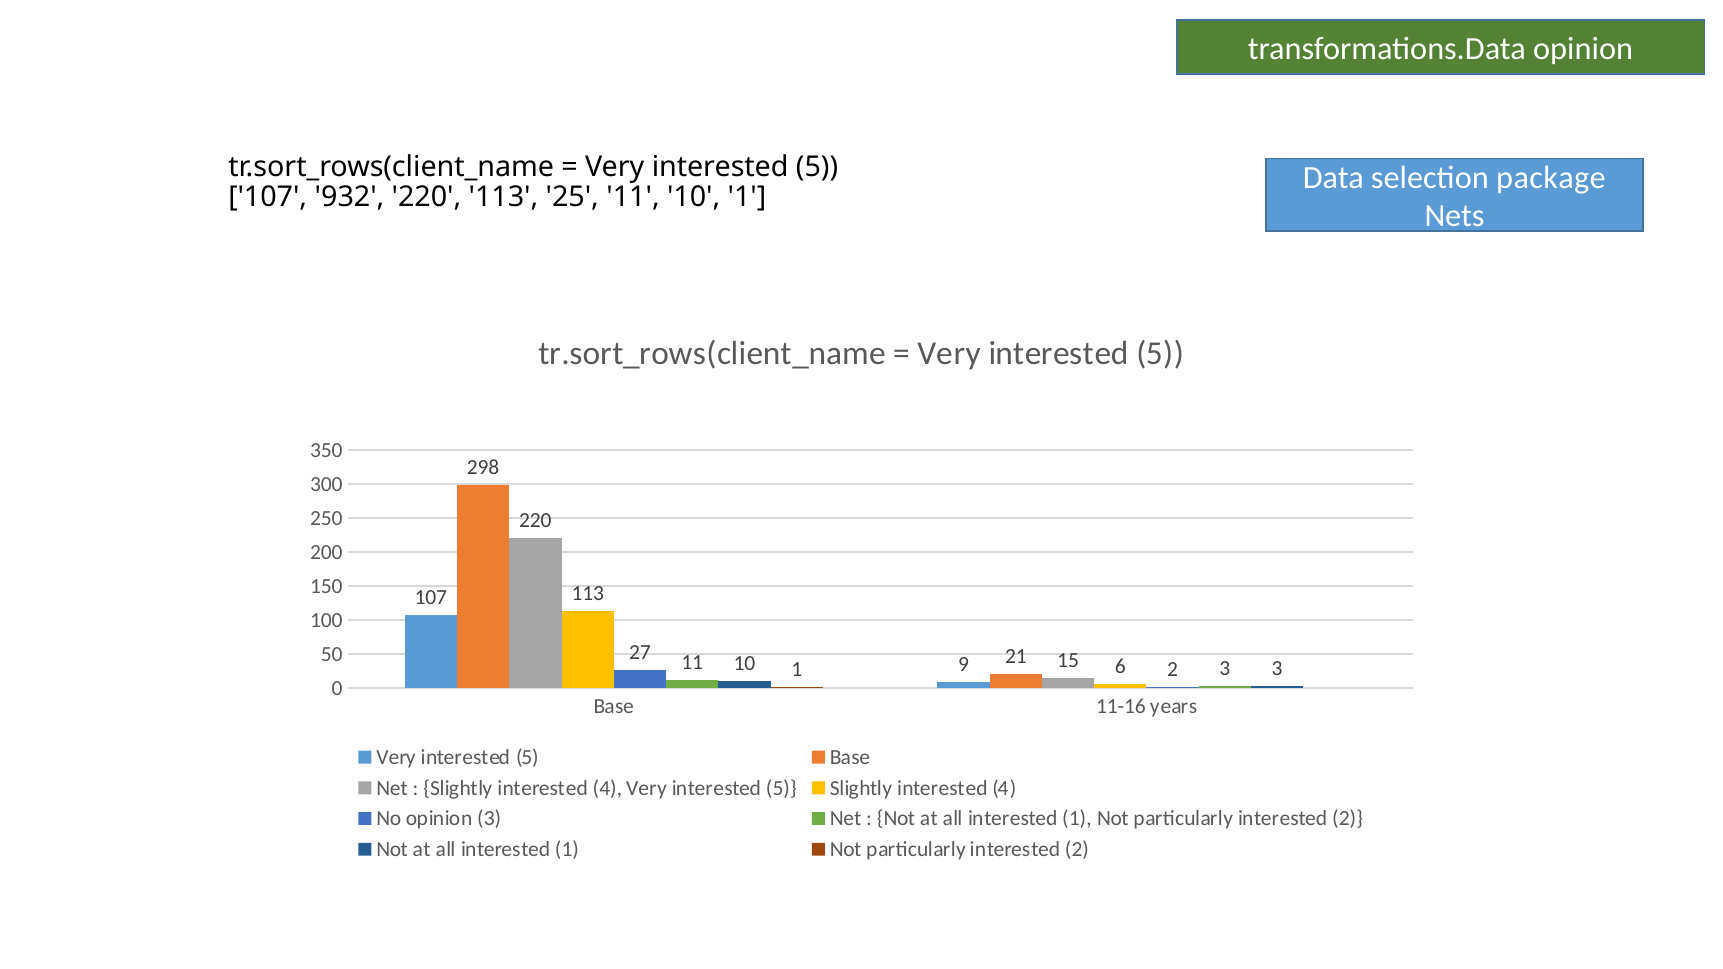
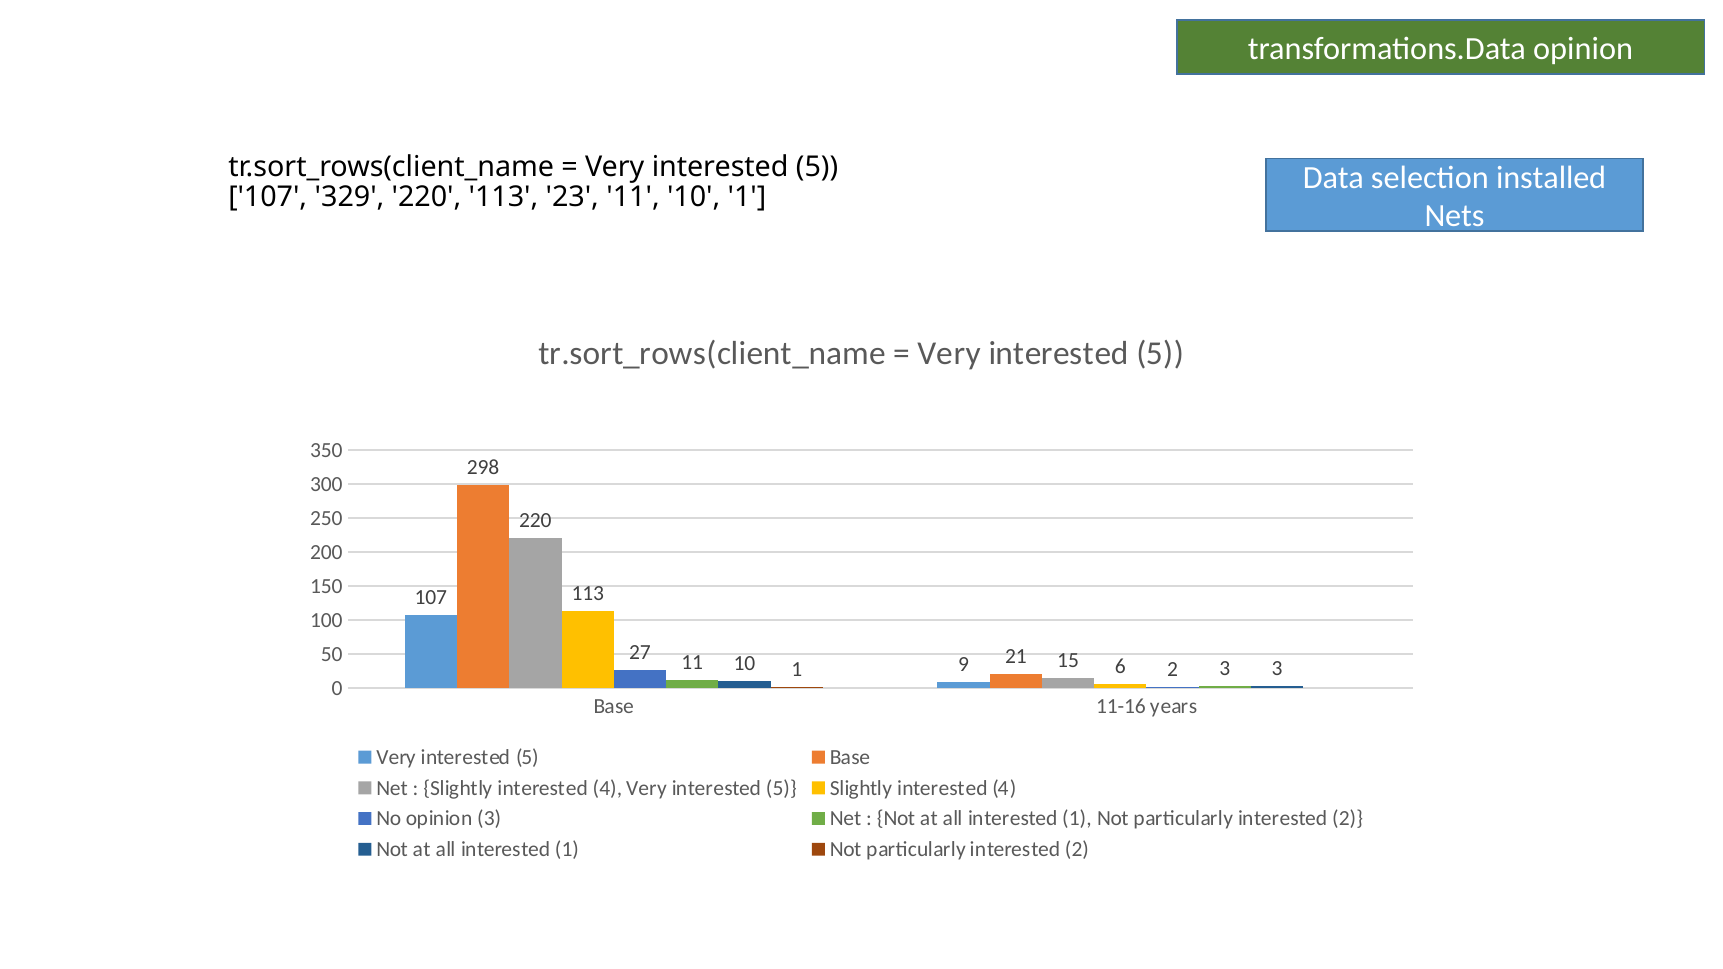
package: package -> installed (1551, 178)
932: 932 -> 329 (350, 197)
25: 25 -> 23 (572, 197)
